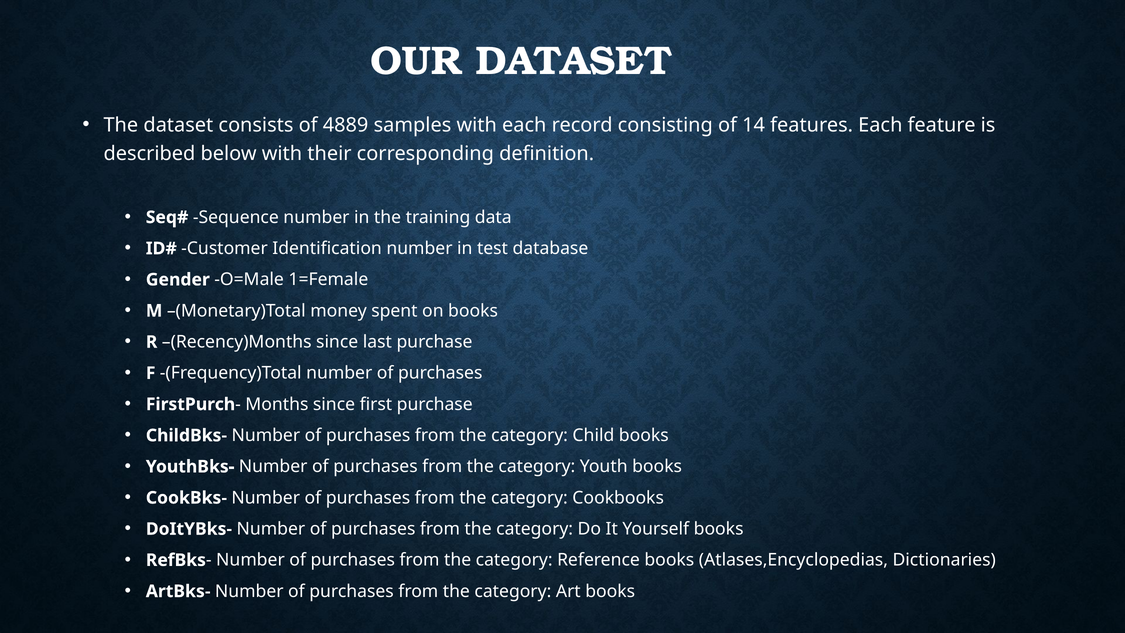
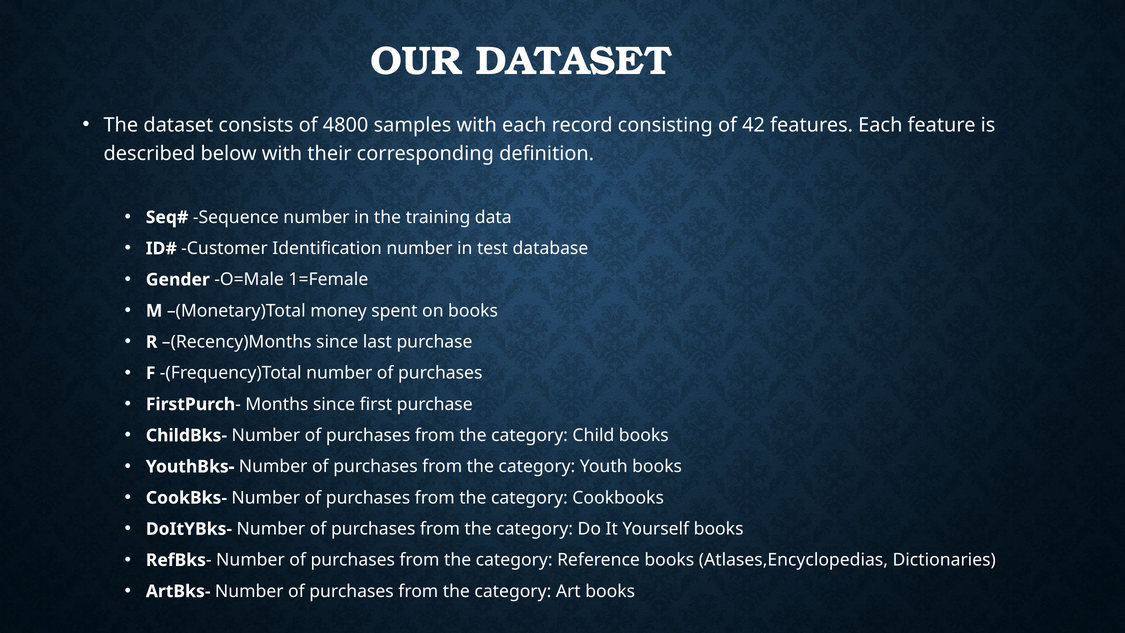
4889: 4889 -> 4800 (346, 125)
14: 14 -> 42 (754, 125)
